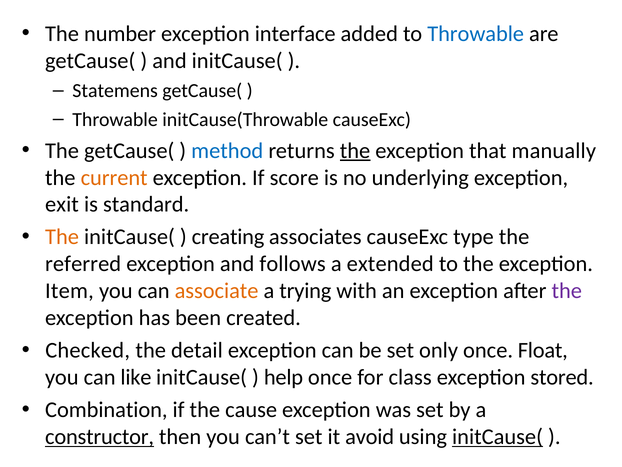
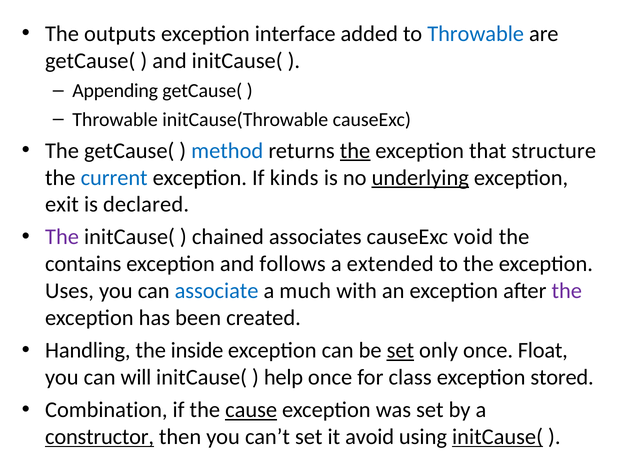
number: number -> outputs (120, 34)
Statemens: Statemens -> Appending (115, 91)
manually: manually -> structure (554, 150)
current colour: orange -> blue (114, 177)
score: score -> kinds (294, 177)
underlying underline: none -> present (420, 177)
standard: standard -> declared (146, 204)
The colour: orange -> purple (62, 237)
creating: creating -> chained (228, 237)
type: type -> void (473, 237)
referred: referred -> contains (83, 264)
Item: Item -> Uses (70, 291)
associate colour: orange -> blue (217, 291)
trying: trying -> much (305, 291)
Checked: Checked -> Handling (88, 350)
detail: detail -> inside (197, 350)
set underline: none -> present (400, 350)
like: like -> will (136, 377)
cause underline: none -> present (251, 410)
